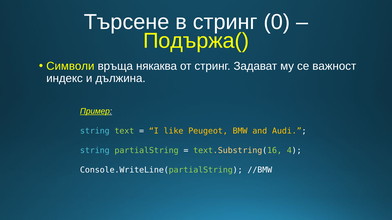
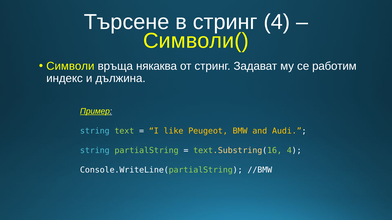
стринг 0: 0 -> 4 (277, 22)
Подържа(: Подържа( -> Символи( (196, 41)
важност: важност -> работим (334, 66)
